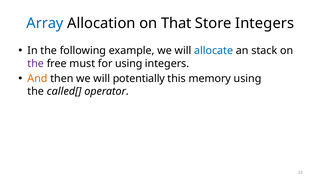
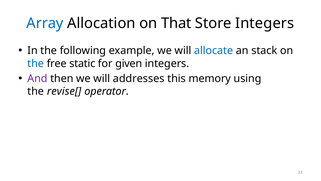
the colour: purple -> blue (36, 63)
must: must -> static (82, 63)
for using: using -> given (129, 63)
And colour: orange -> purple (37, 78)
potentially: potentially -> addresses (139, 78)
called[: called[ -> revise[ (64, 91)
